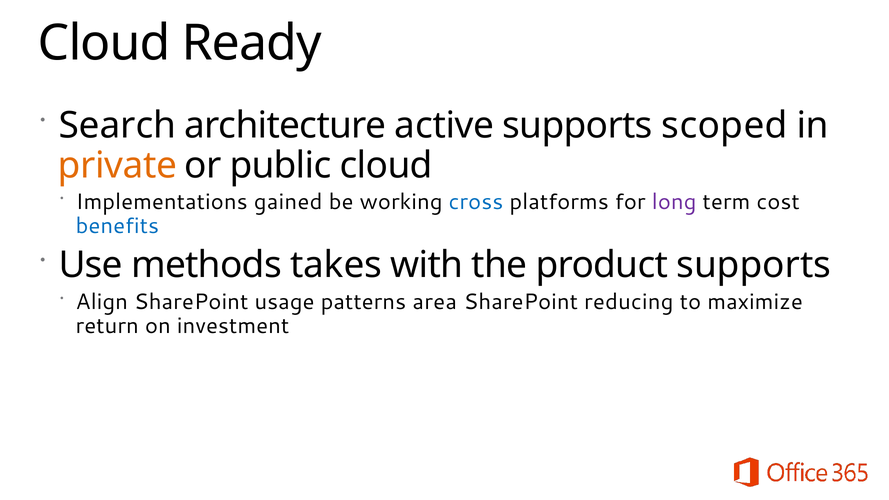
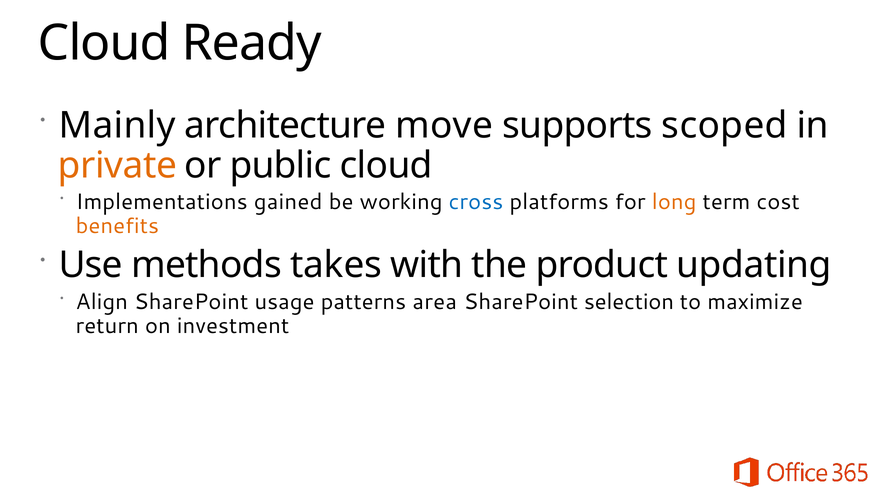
Search: Search -> Mainly (117, 125)
active: active -> move (444, 125)
long colour: purple -> orange (674, 202)
benefits colour: blue -> orange (117, 226)
product supports: supports -> updating (754, 265)
reducing: reducing -> selection (629, 302)
